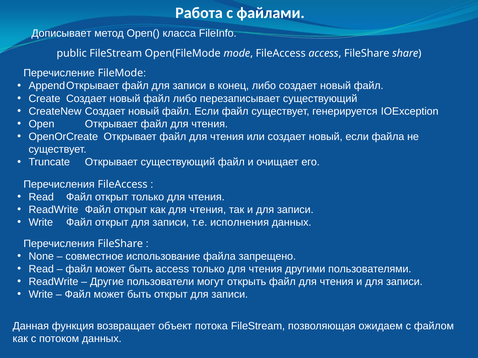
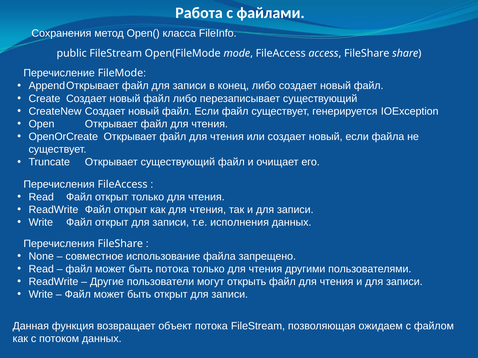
Дописывает: Дописывает -> Сохранения (61, 33)
быть access: access -> потока (172, 269)
